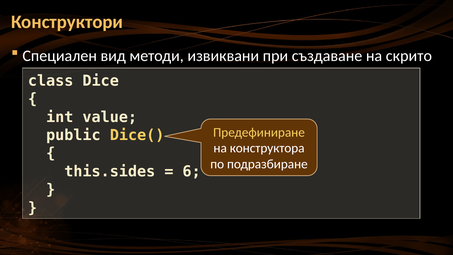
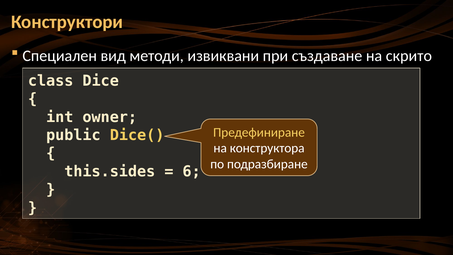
value: value -> owner (110, 117)
